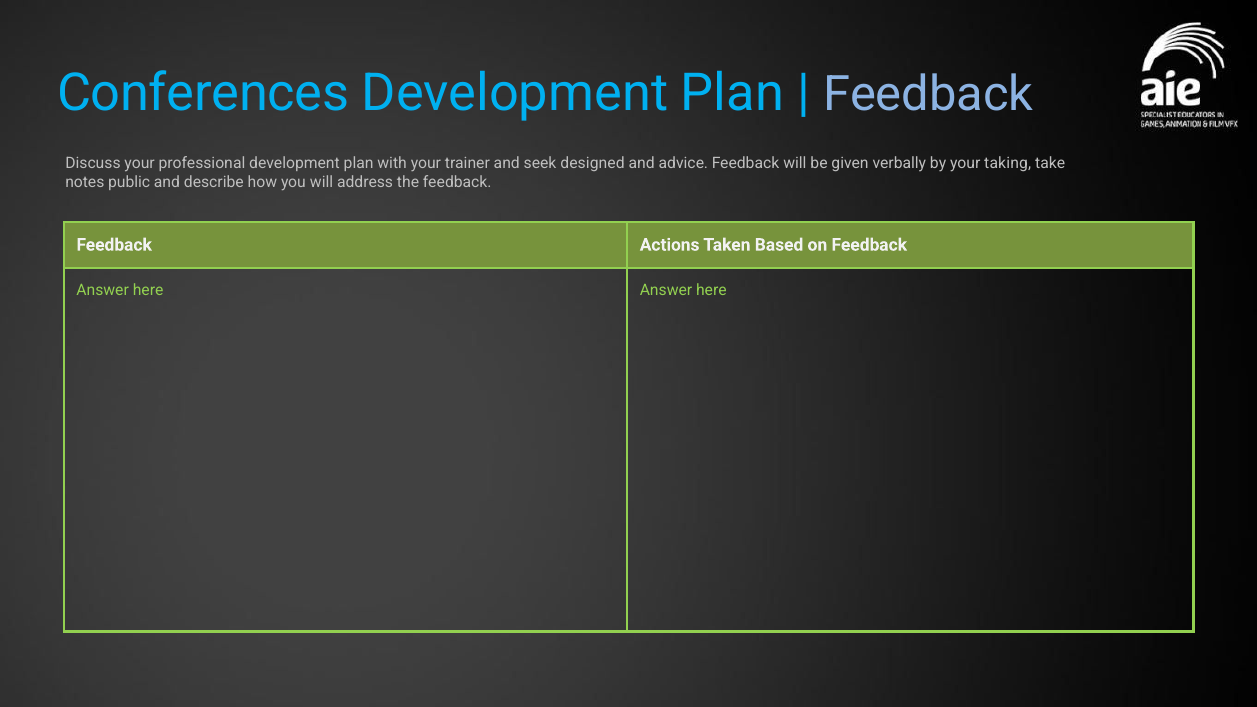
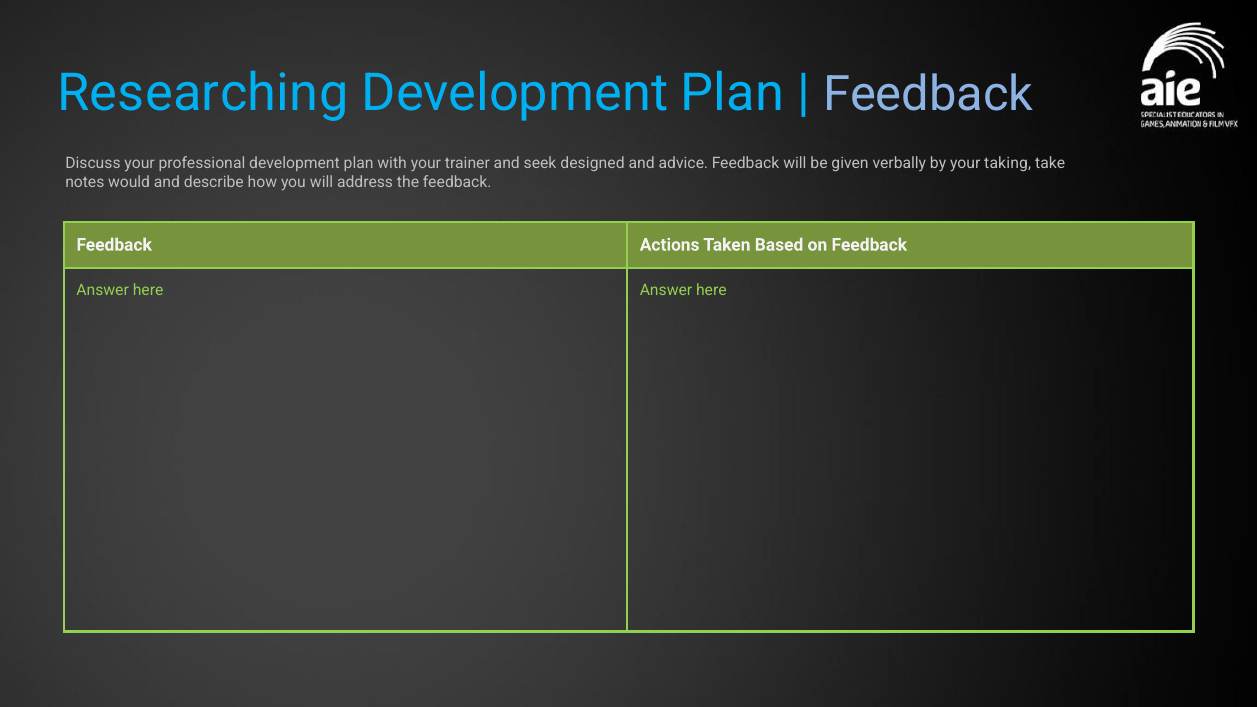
Conferences: Conferences -> Researching (203, 93)
public: public -> would (129, 182)
